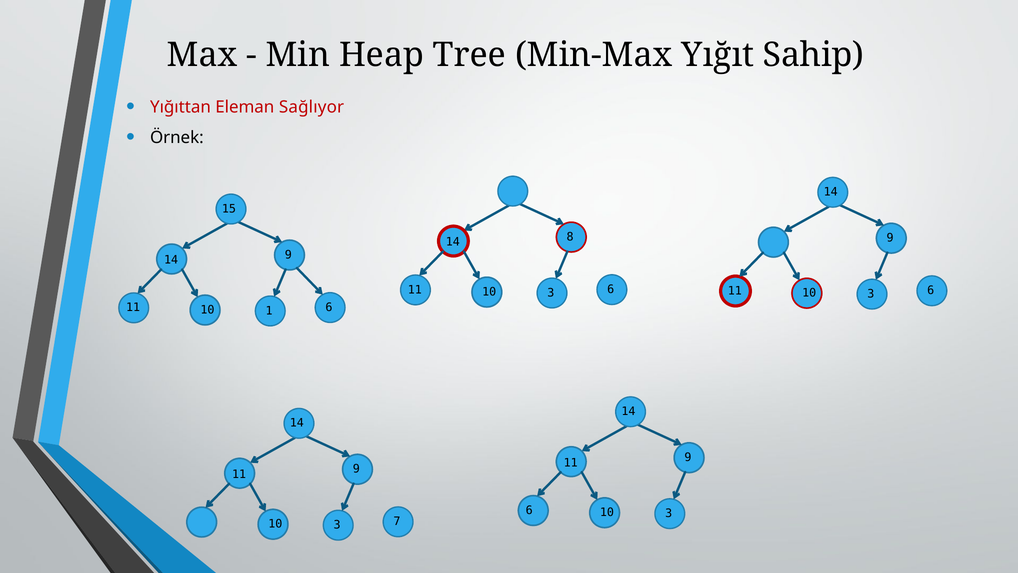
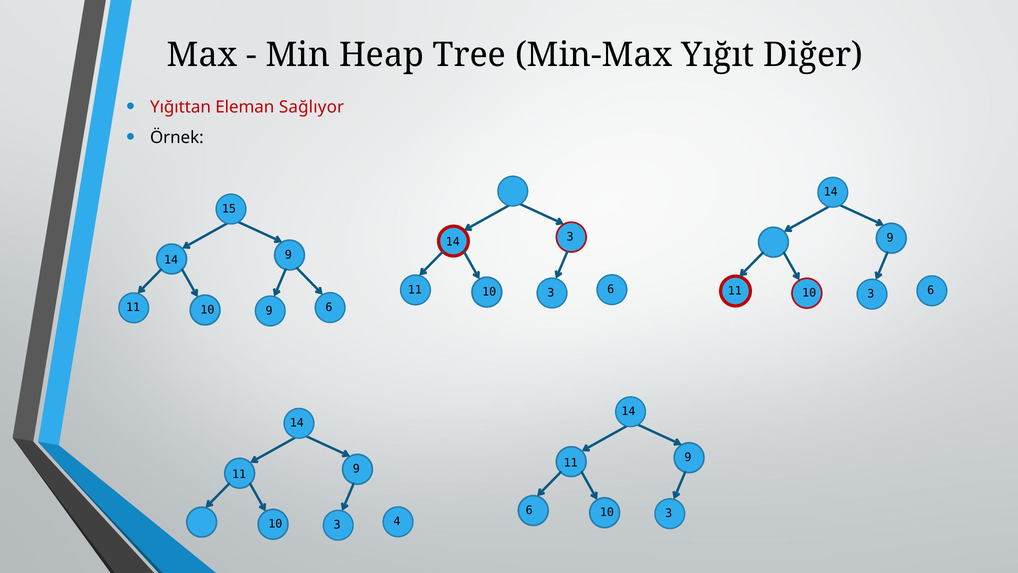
Sahip: Sahip -> Diğer (813, 55)
14 8: 8 -> 3 (570, 237)
10 1: 1 -> 9 (269, 310)
7: 7 -> 4 (397, 521)
